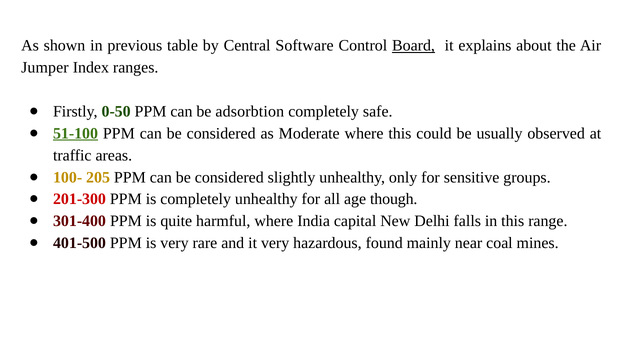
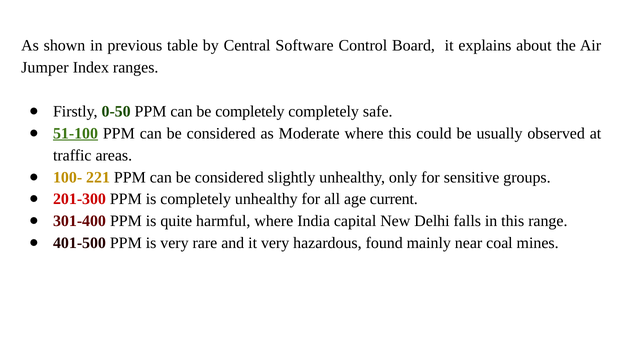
Board underline: present -> none (414, 46)
be adsorbtion: adsorbtion -> completely (250, 112)
205: 205 -> 221 (98, 177)
though: though -> current (394, 199)
